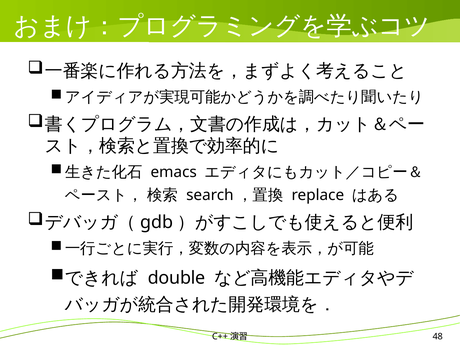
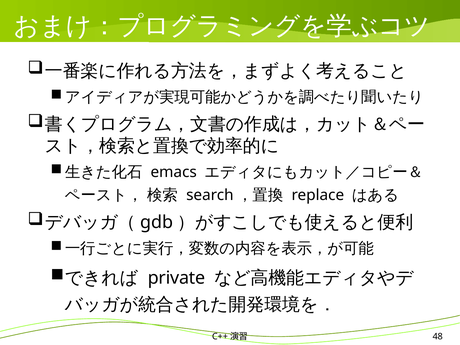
double: double -> private (177, 278)
